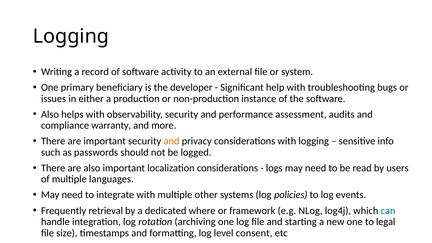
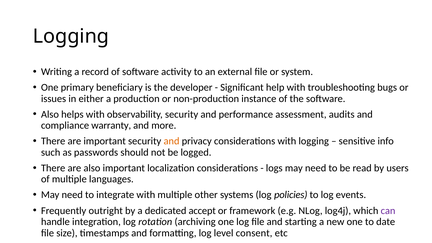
retrieval: retrieval -> outright (106, 211)
where: where -> accept (202, 211)
can colour: blue -> purple (388, 211)
legal: legal -> date (386, 222)
